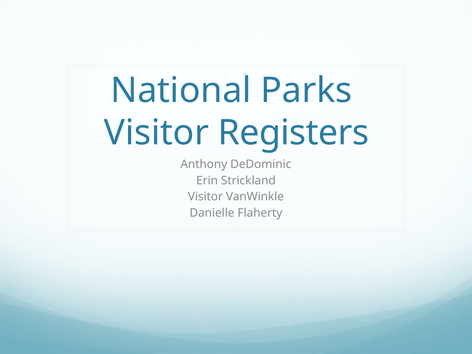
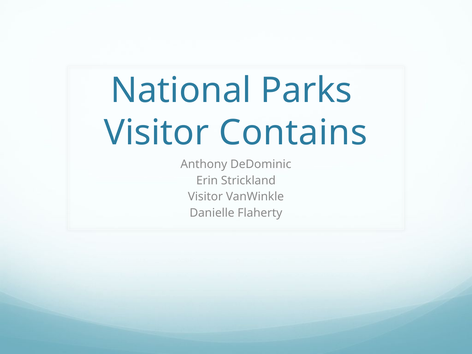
Registers: Registers -> Contains (293, 133)
